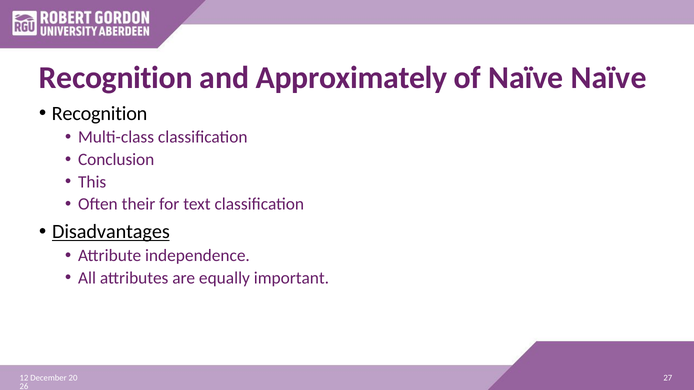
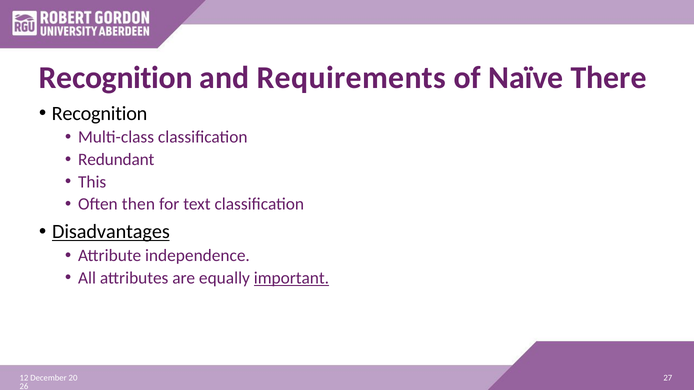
Approximately: Approximately -> Requirements (351, 78)
Naïve Naïve: Naïve -> There (609, 78)
Conclusion: Conclusion -> Redundant (116, 160)
their: their -> then (138, 204)
important underline: none -> present (291, 278)
